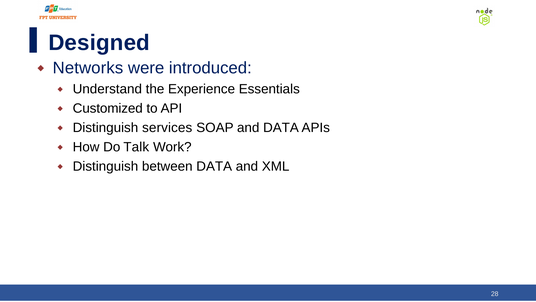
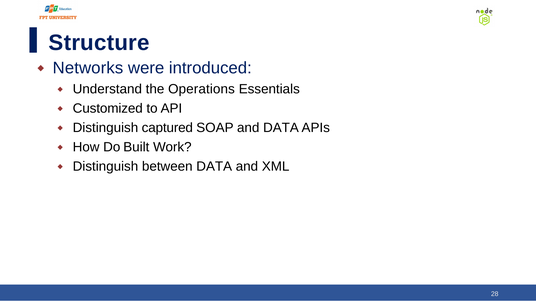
Designed: Designed -> Structure (99, 43)
Experience: Experience -> Operations (201, 89)
services: services -> captured (167, 127)
Talk: Talk -> Built (136, 147)
